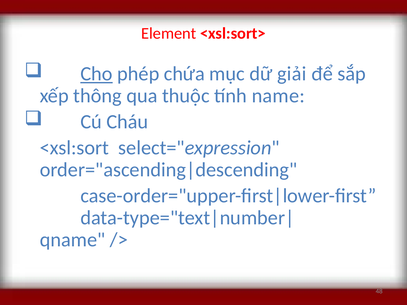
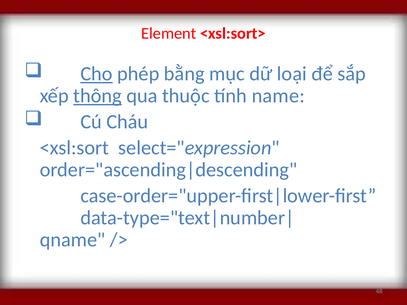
chứa: chứa -> bằng (184, 74)
giải: giải -> loại (292, 74)
thông underline: none -> present (98, 96)
